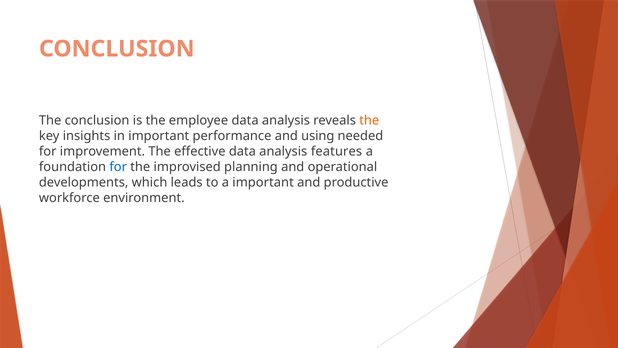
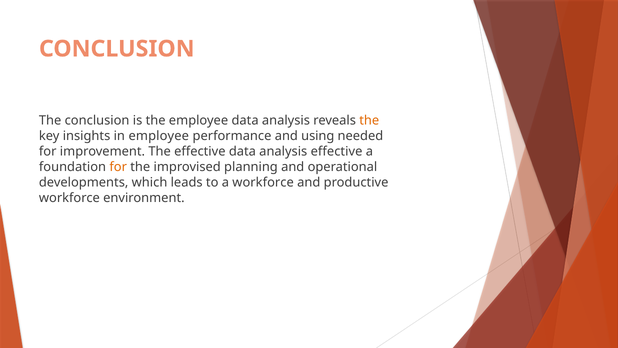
in important: important -> employee (159, 136)
analysis features: features -> effective (337, 151)
for colour: blue -> orange (118, 167)
a important: important -> workforce (263, 182)
